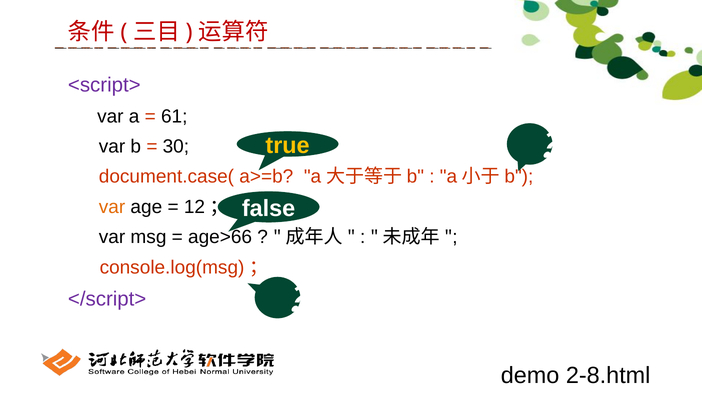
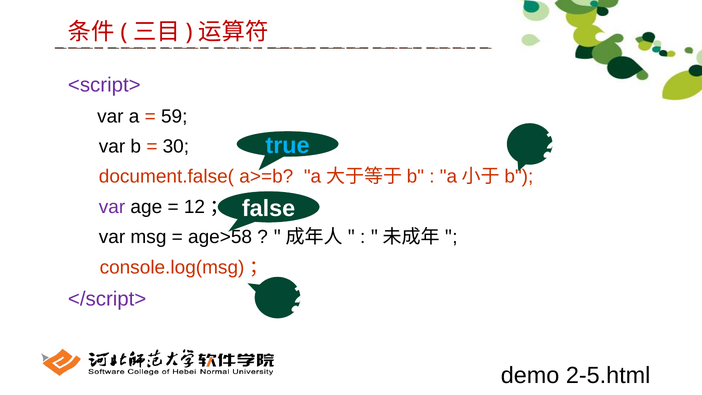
61: 61 -> 59 (174, 116)
true colour: yellow -> light blue (288, 146)
document.case(: document.case( -> document.false( (166, 177)
var colour: orange -> purple (112, 207)
age>66: age>66 -> age>58 (220, 237)
2-8.html: 2-8.html -> 2-5.html (608, 376)
